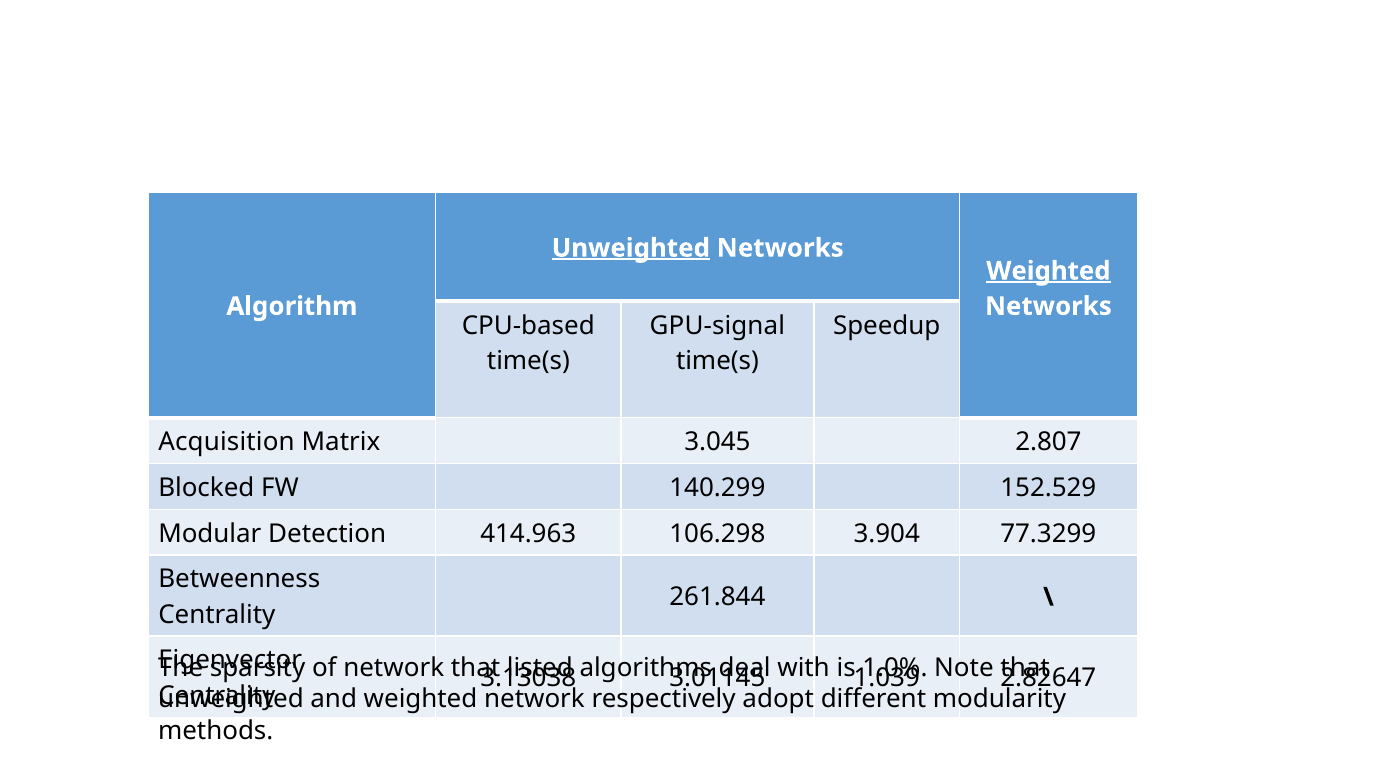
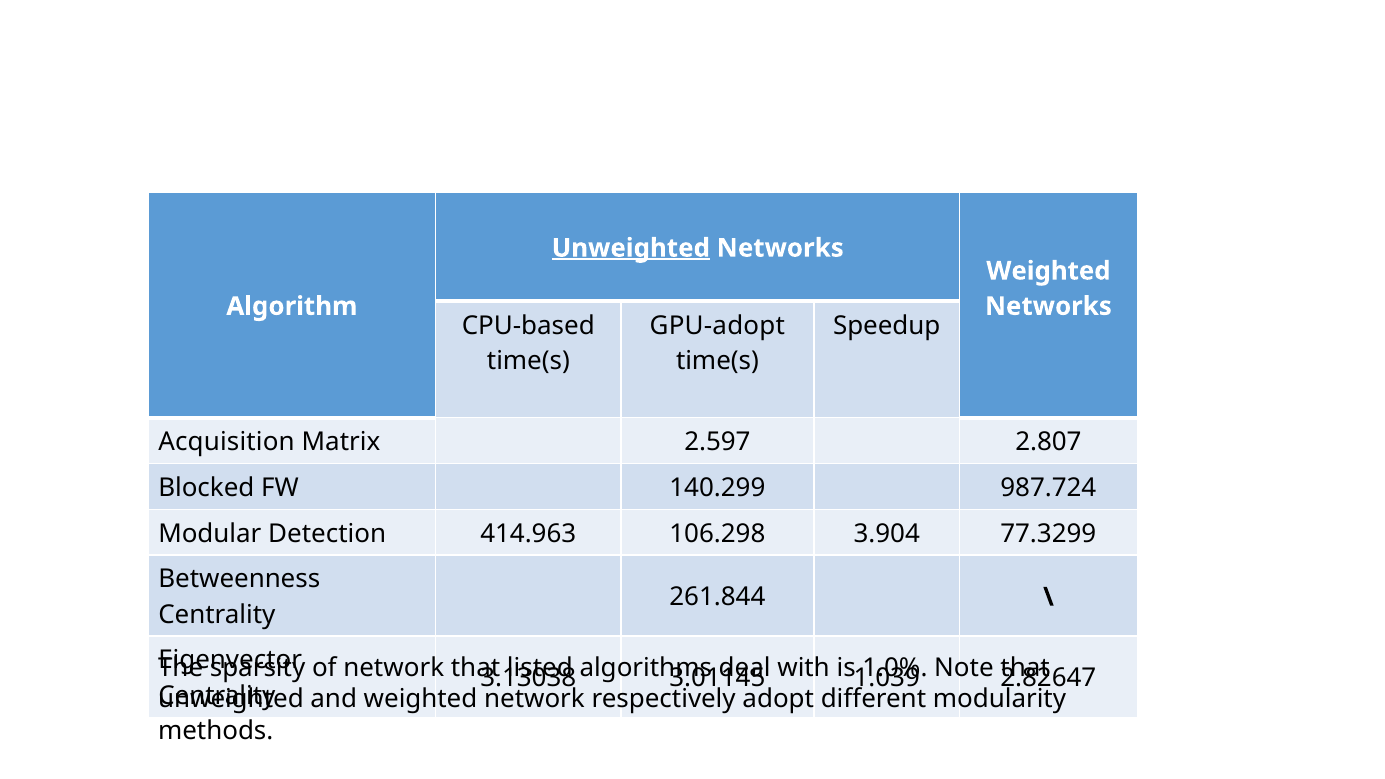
Weighted underline: present -> none (1048, 271)
GPU-signal: GPU-signal -> GPU-adopt (717, 326)
3.045: 3.045 -> 2.597 (717, 442)
152.529: 152.529 -> 987.724 (1048, 488)
